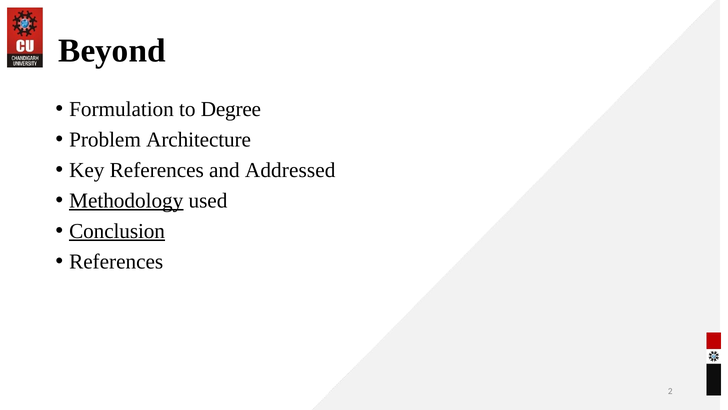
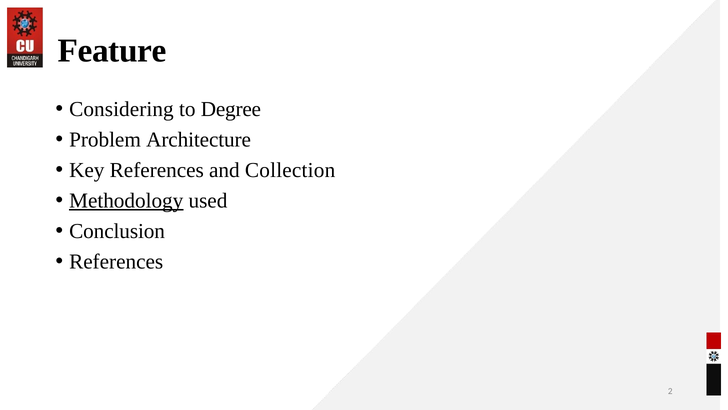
Beyond: Beyond -> Feature (112, 51)
Formulation: Formulation -> Considering (121, 109)
Addressed: Addressed -> Collection (290, 170)
Conclusion underline: present -> none (117, 231)
